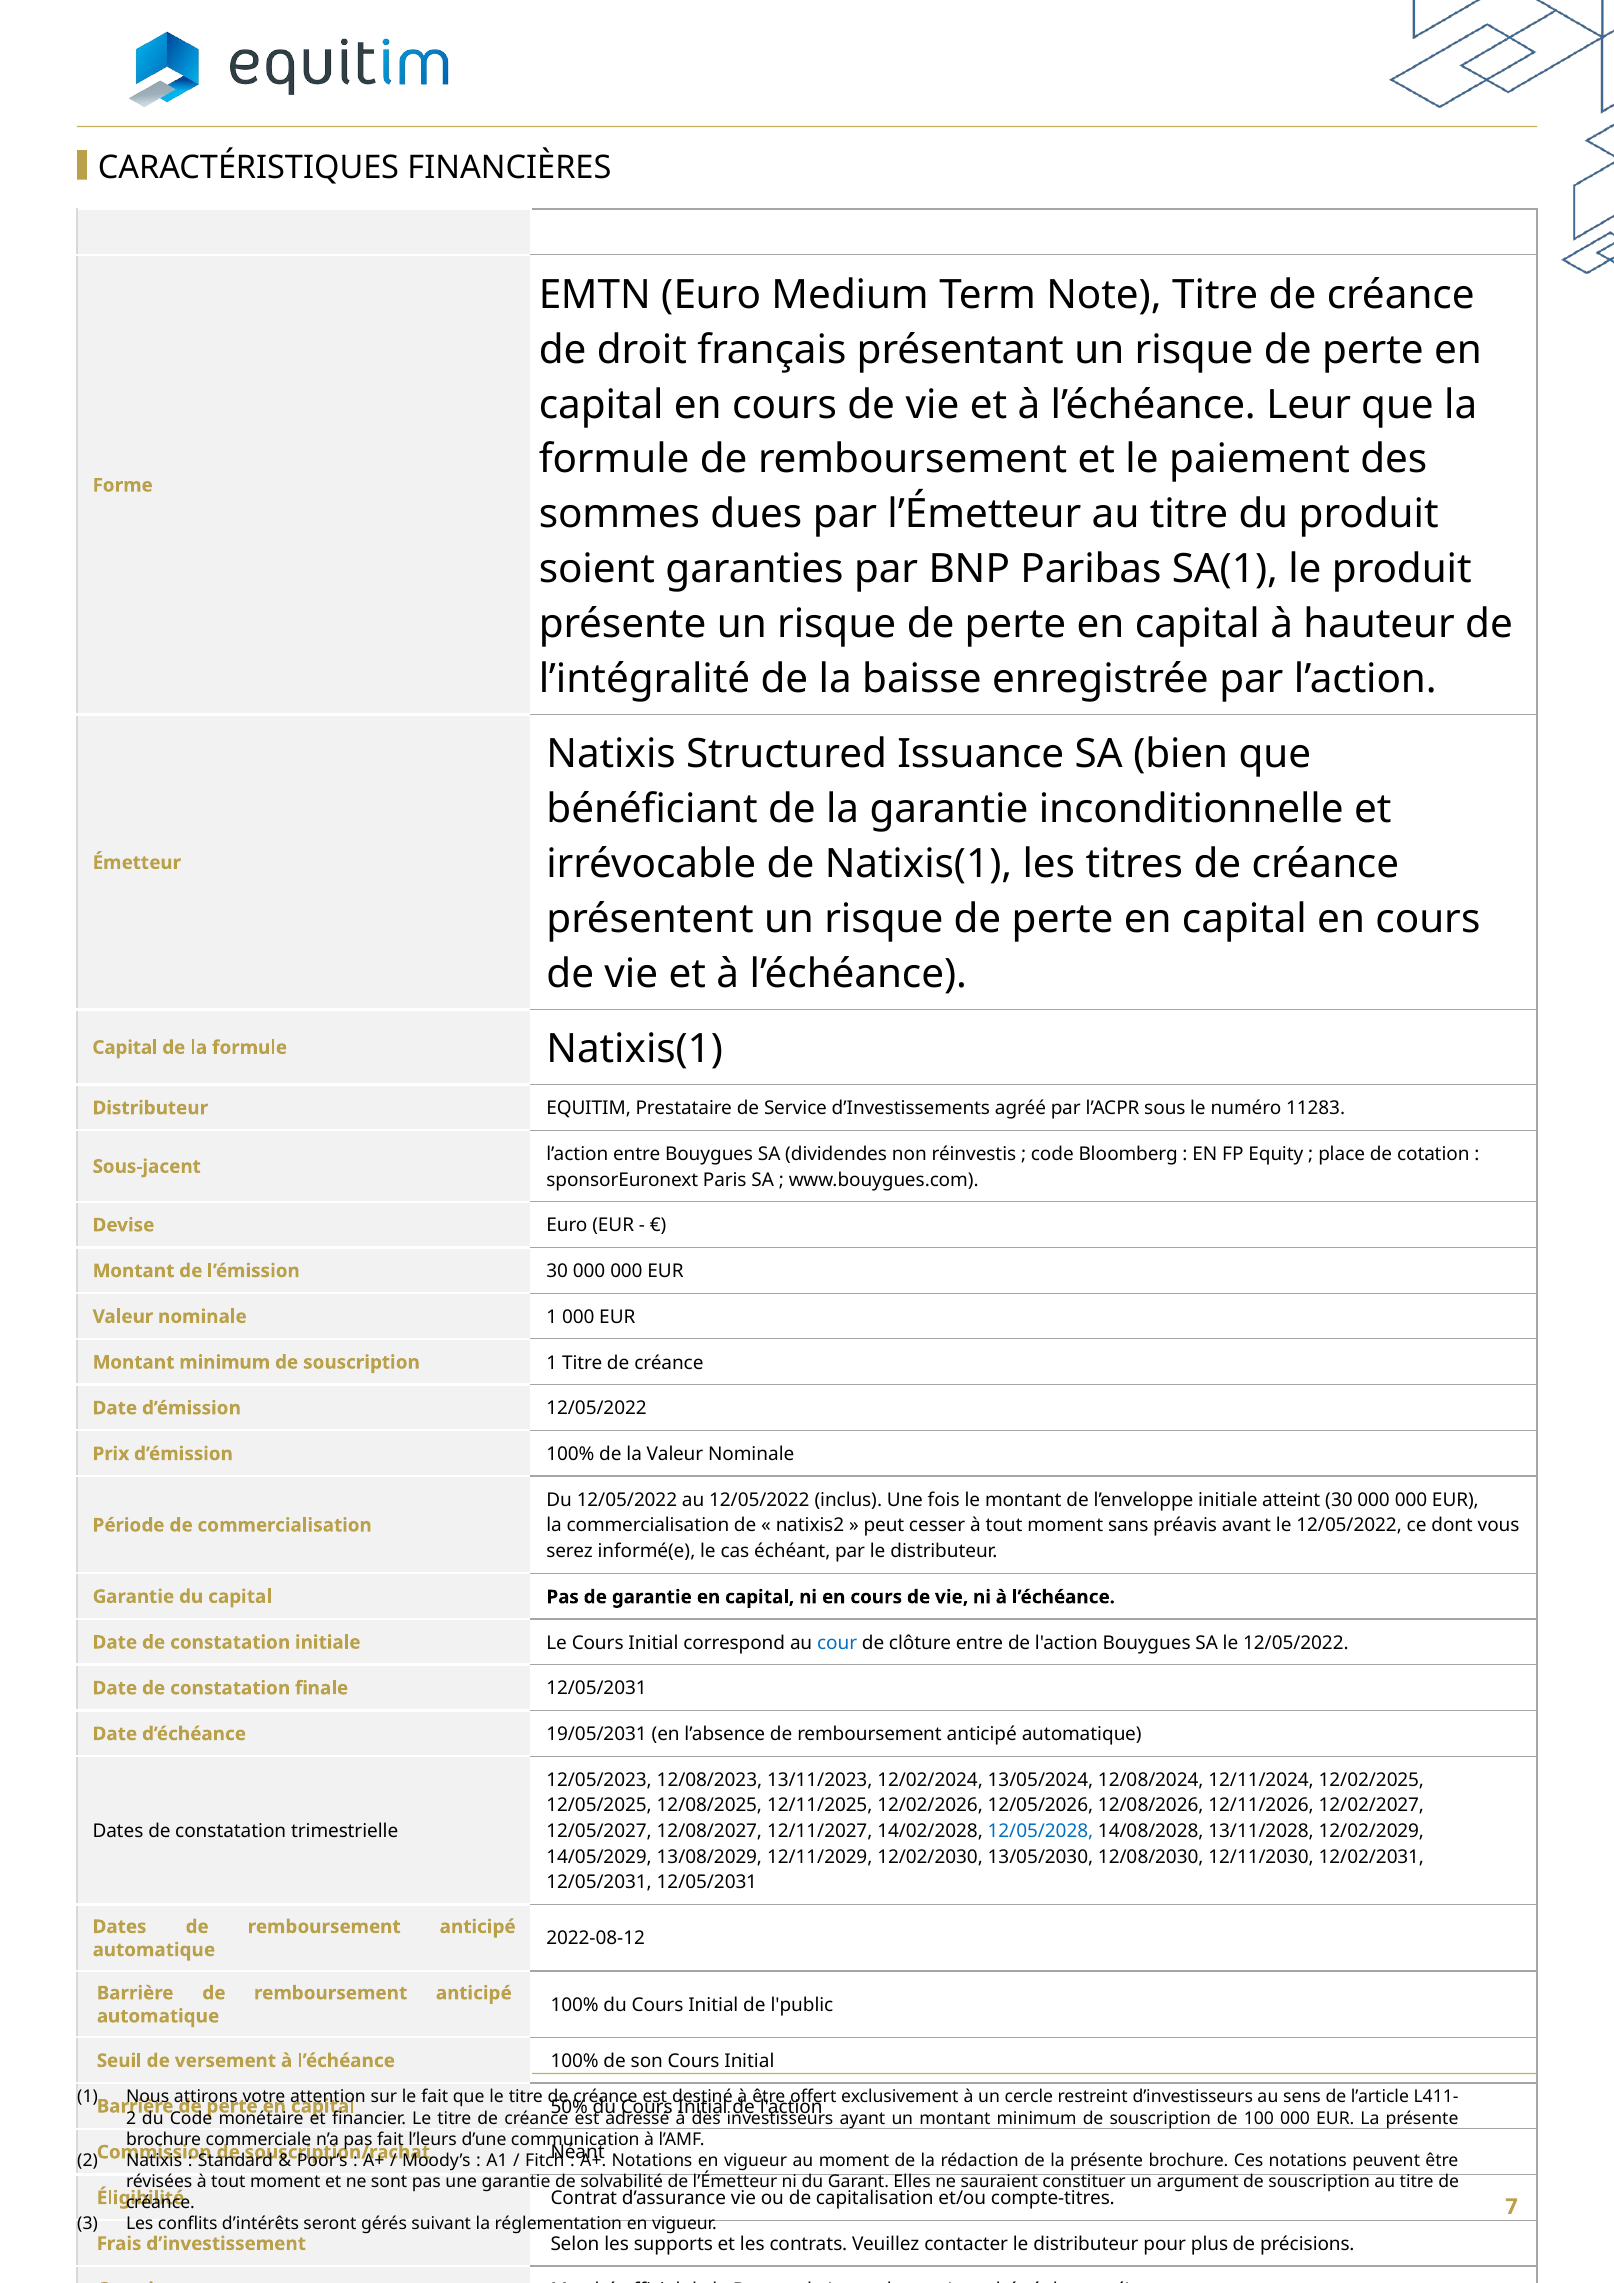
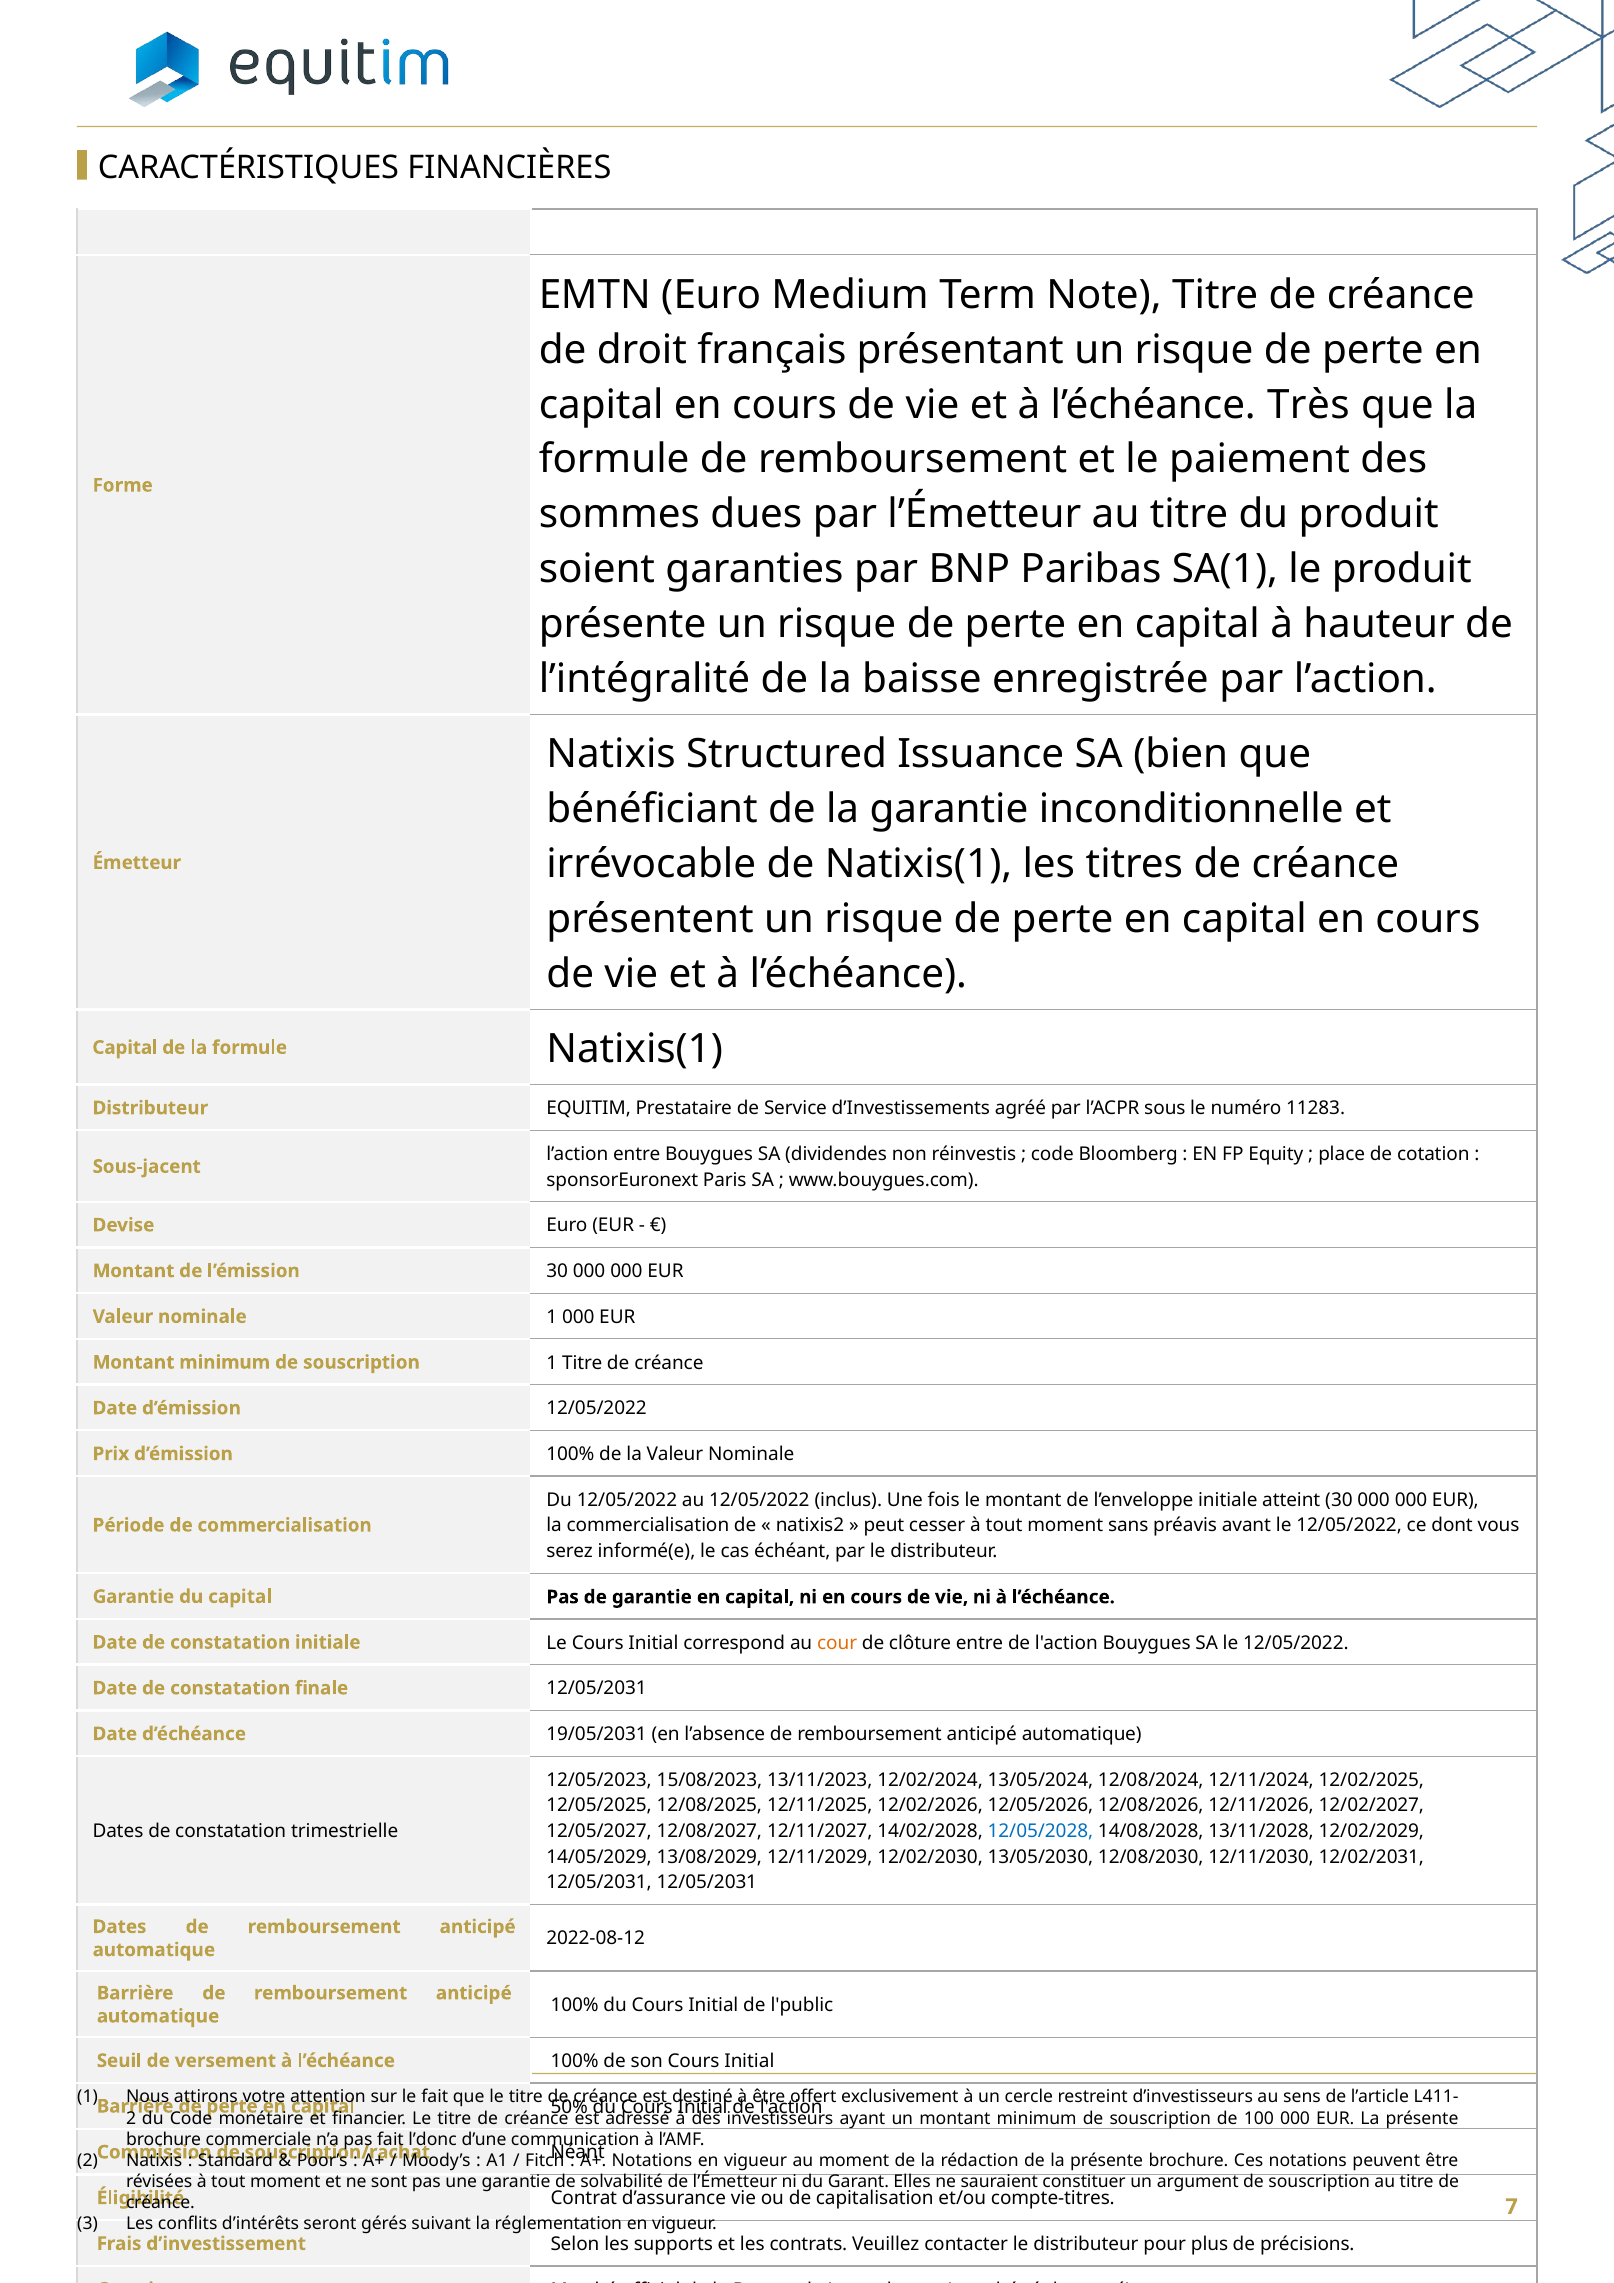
Leur: Leur -> Très (1308, 405)
cour colour: blue -> orange (837, 1643)
12/08/2023: 12/08/2023 -> 15/08/2023 (709, 1780)
l’leurs: l’leurs -> l’donc (433, 2139)
